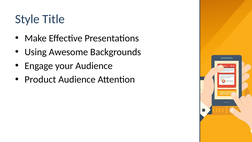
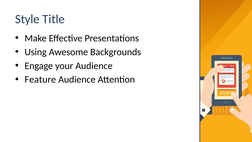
Product: Product -> Feature (40, 79)
